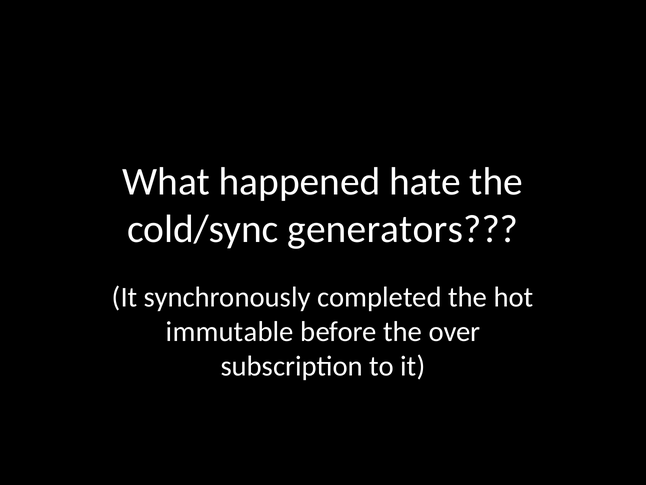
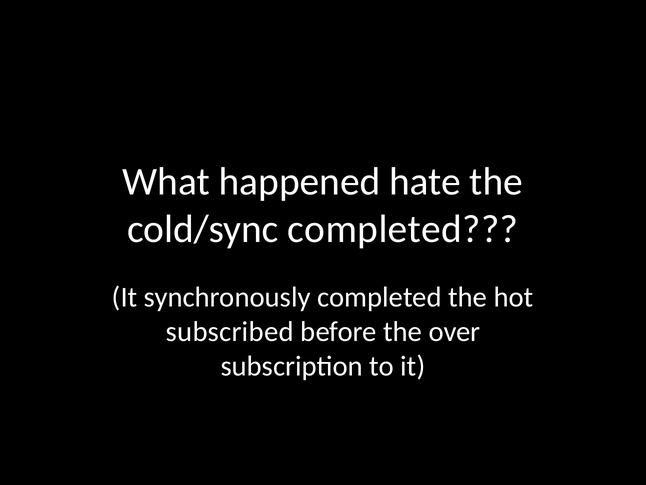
cold/sync generators: generators -> completed (403, 229)
immutable: immutable -> subscribed (230, 331)
